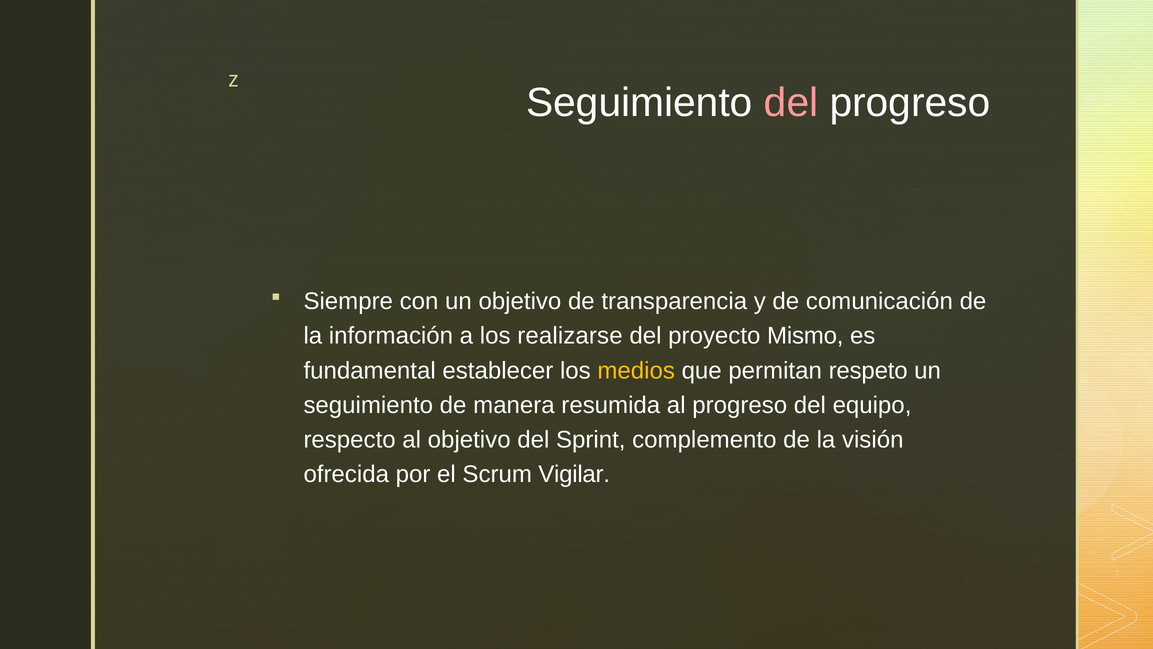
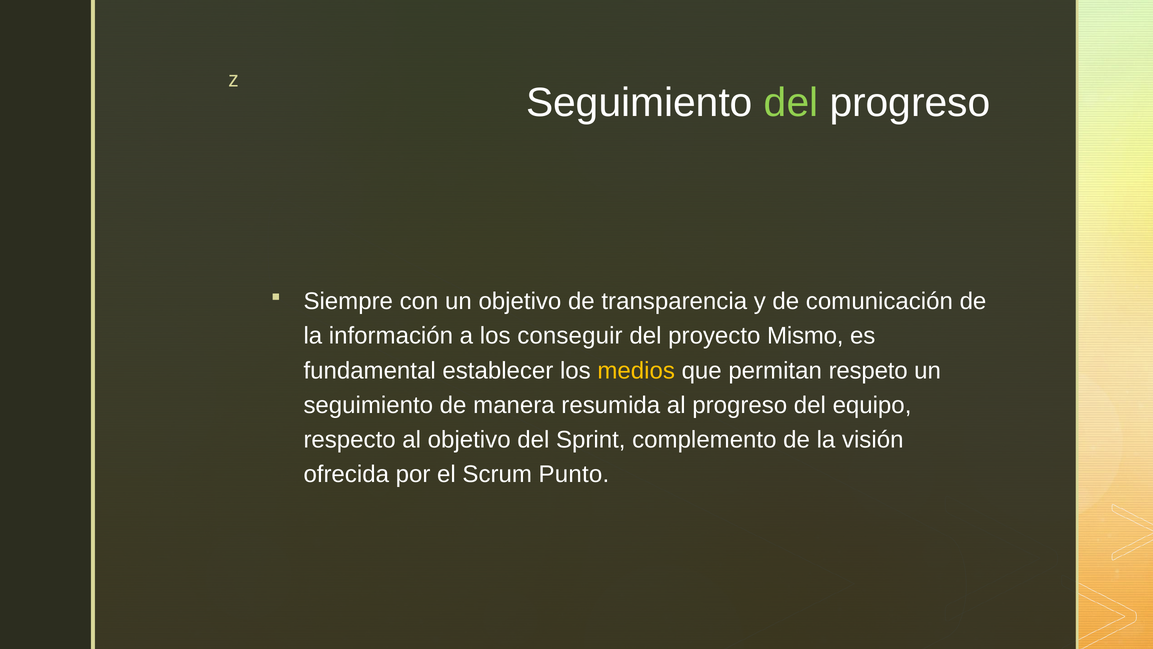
del colour: pink -> light green (791, 103)
realizarse: realizarse -> conseguir (570, 336)
Vigilar: Vigilar -> Punto (574, 474)
